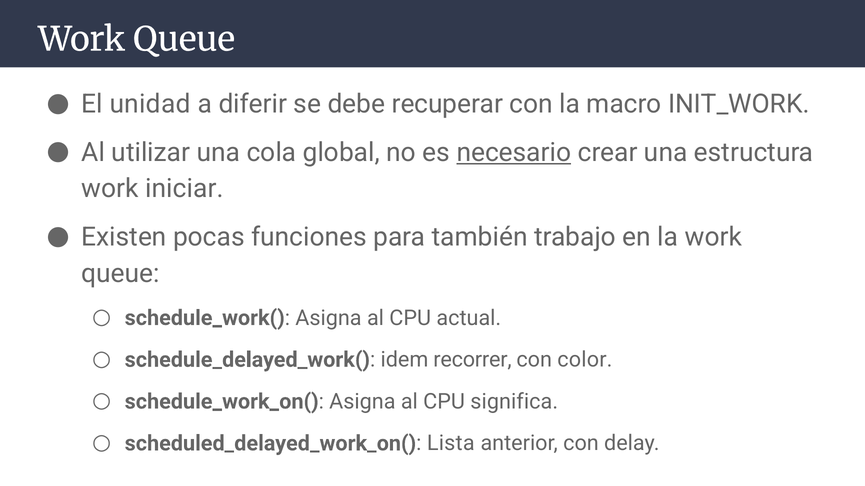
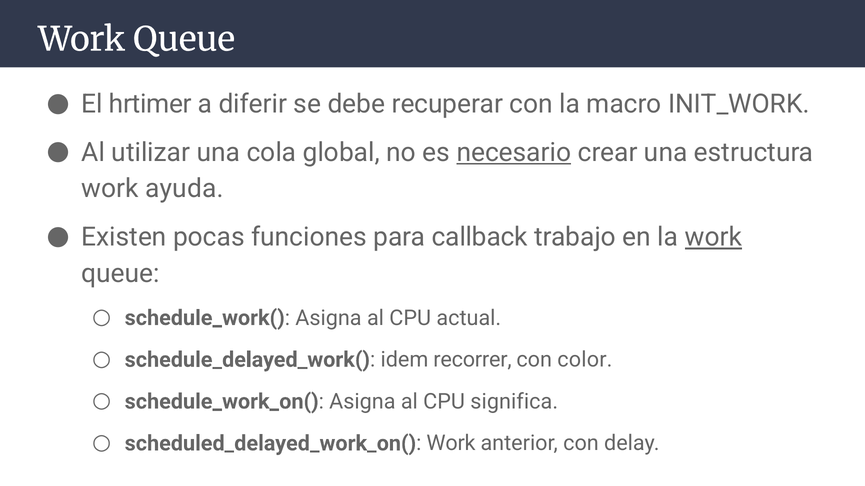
unidad: unidad -> hrtimer (150, 104)
iniciar: iniciar -> ayuda (184, 189)
también: también -> callback (480, 237)
work underline: none -> present (713, 237)
scheduled_delayed_work_on( Lista: Lista -> Work (451, 444)
